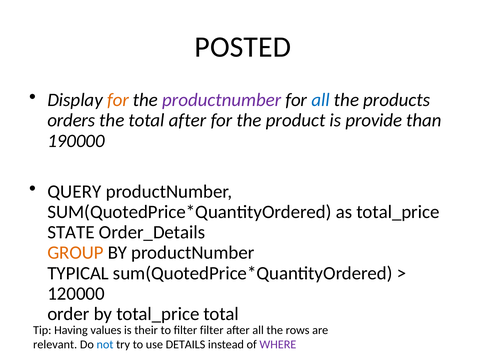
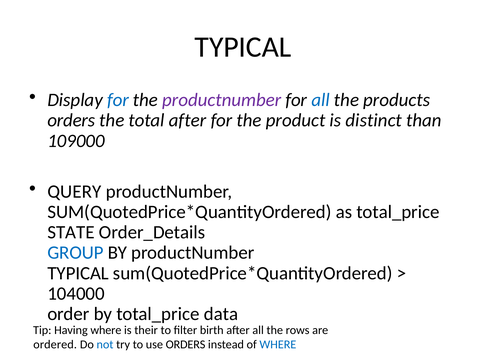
POSTED: POSTED -> TYPICAL (243, 47)
for colour: orange -> blue (118, 100)
provide: provide -> distinct (374, 121)
190000: 190000 -> 109000 (76, 141)
GROUP colour: orange -> blue (76, 253)
120000: 120000 -> 104000 (76, 294)
total_price total: total -> data (221, 314)
Having values: values -> where (106, 330)
filter filter: filter -> birth (212, 330)
relevant: relevant -> ordered (55, 345)
use DETAILS: DETAILS -> ORDERS (186, 345)
WHERE colour: purple -> blue (278, 345)
